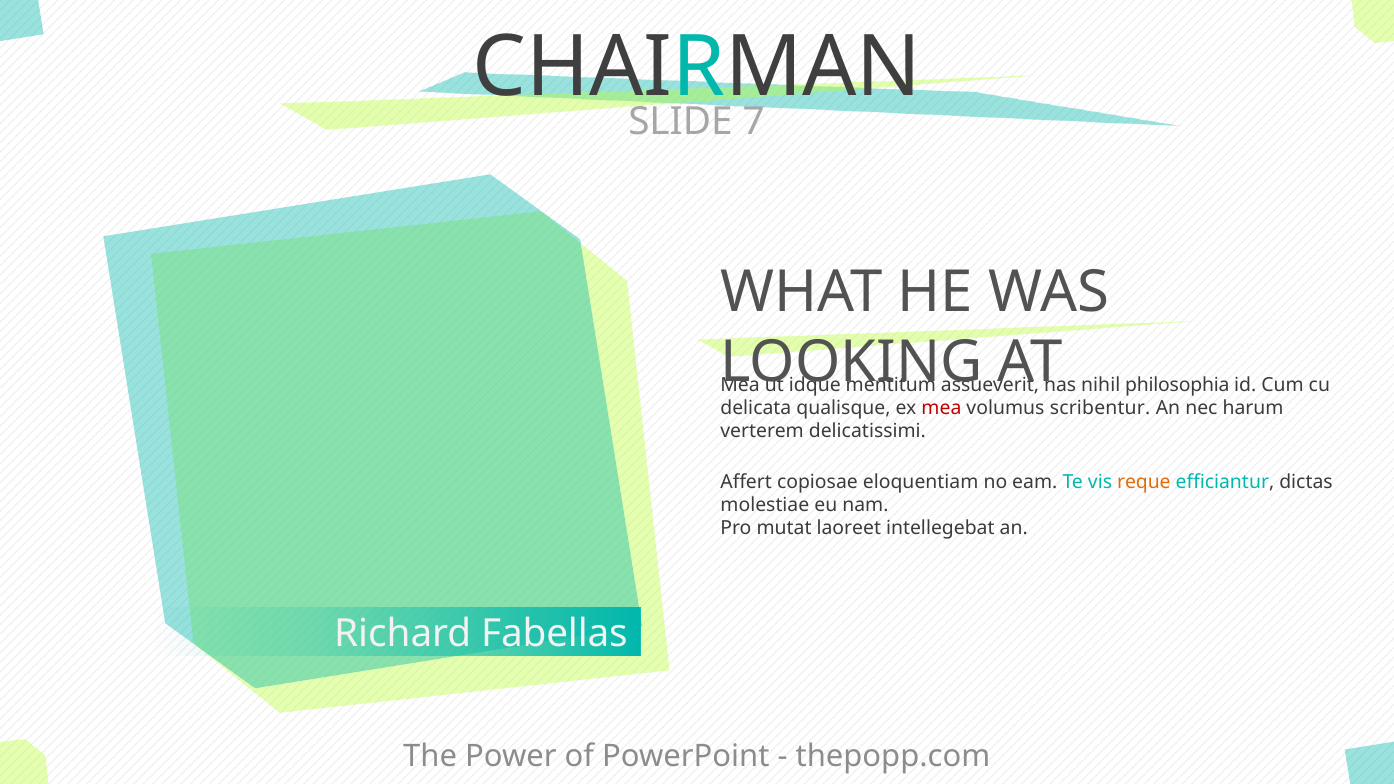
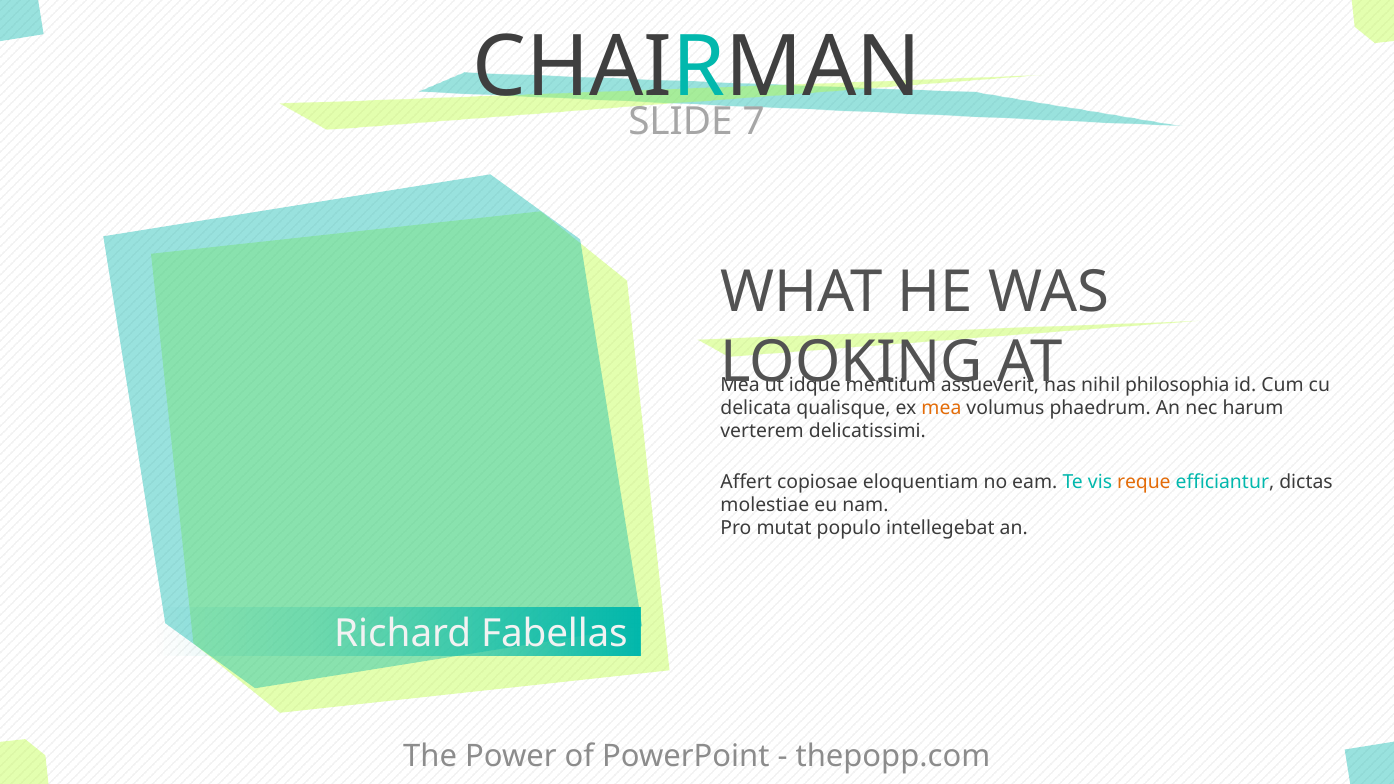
mea colour: red -> orange (941, 408)
scribentur: scribentur -> phaedrum (1100, 408)
laoreet: laoreet -> populo (849, 528)
